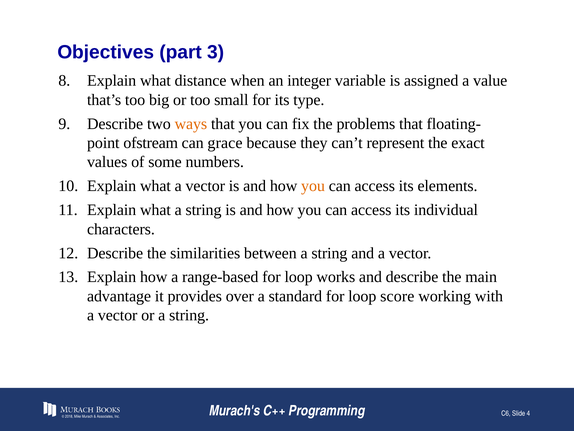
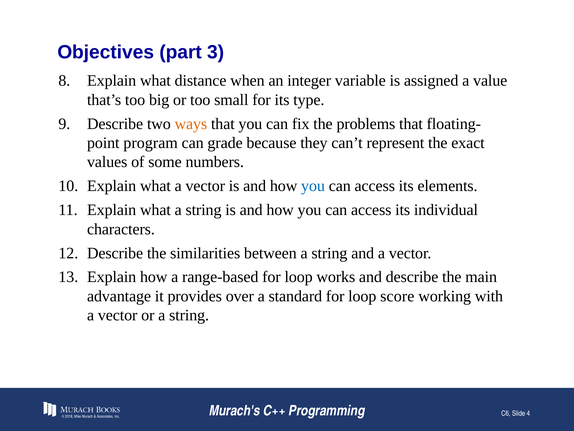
ofstream: ofstream -> program (151, 143)
grace: grace -> grade (225, 143)
you colour: orange -> blue (313, 186)
